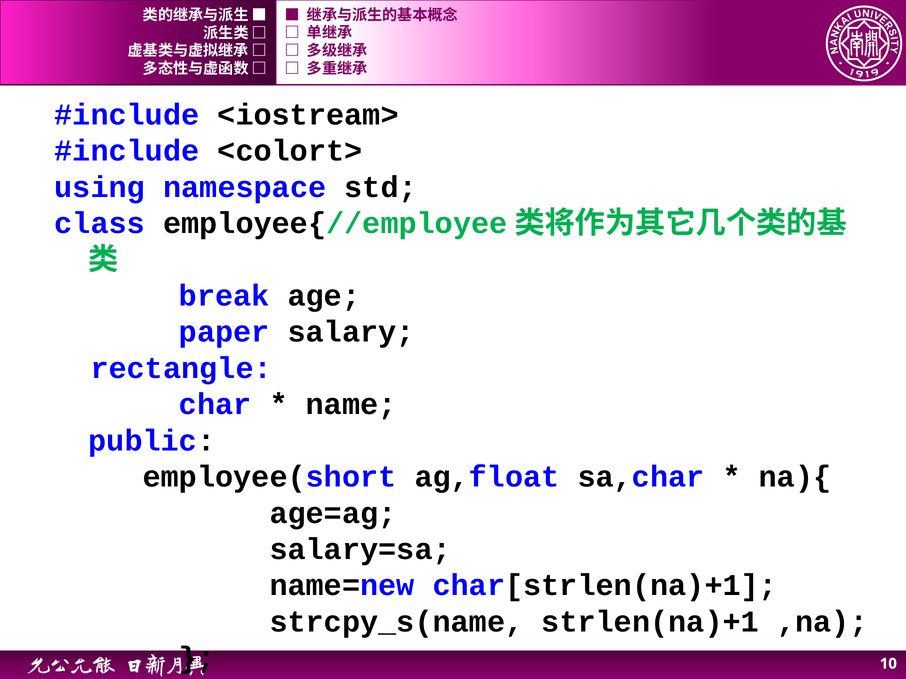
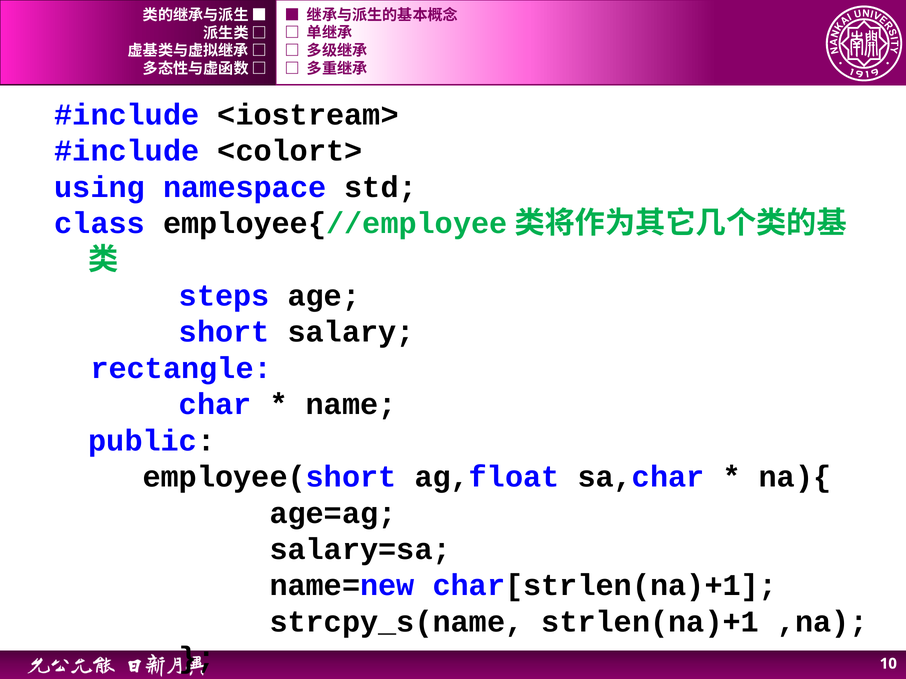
break: break -> steps (224, 296)
paper: paper -> short (224, 332)
